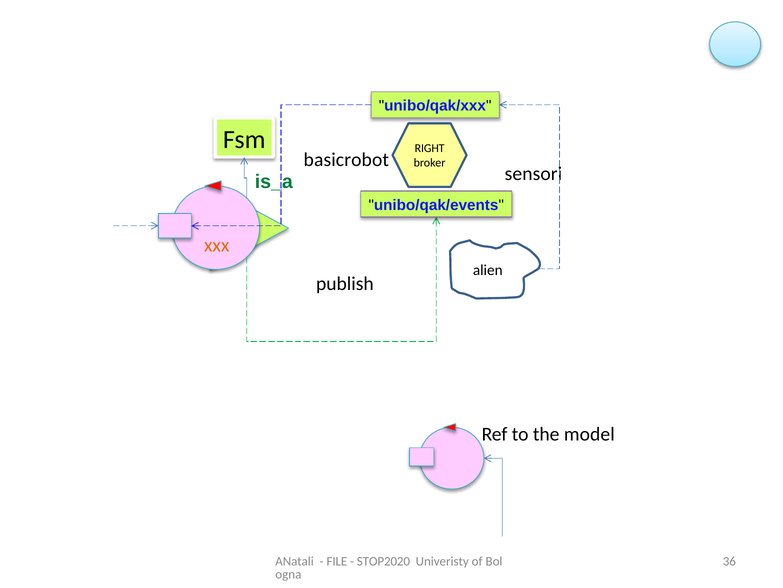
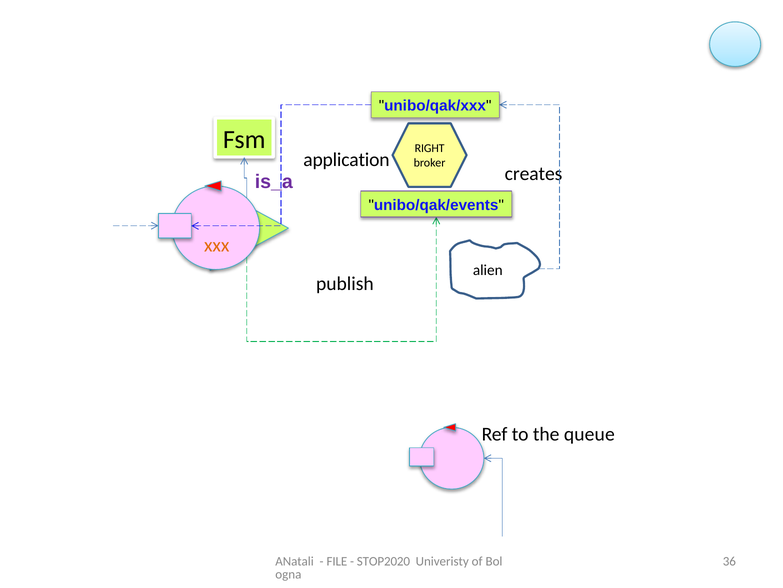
basicrobot: basicrobot -> application (346, 159)
sensori: sensori -> creates (534, 174)
is_a colour: green -> purple (274, 182)
model: model -> queue (589, 434)
